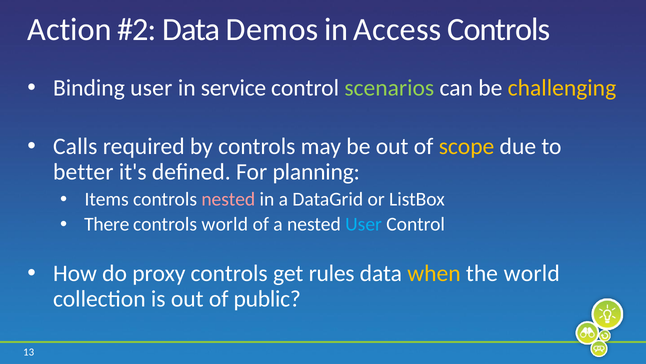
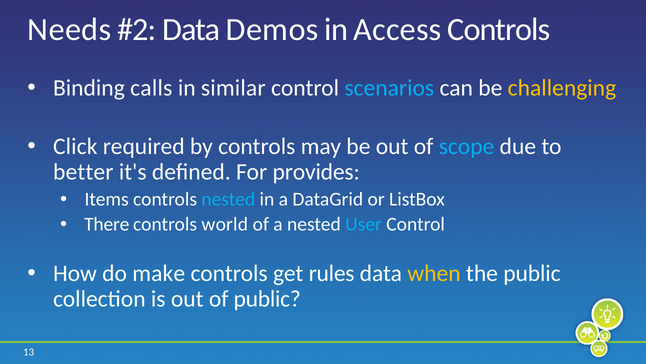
Action: Action -> Needs (69, 29)
Binding user: user -> calls (151, 88)
service: service -> similar (233, 88)
scenarios colour: light green -> light blue (389, 88)
Calls: Calls -> Click (75, 146)
scope colour: yellow -> light blue (467, 146)
planning: planning -> provides (316, 172)
nested colour: pink -> light blue (228, 199)
proxy: proxy -> make (159, 273)
the world: world -> public (532, 273)
